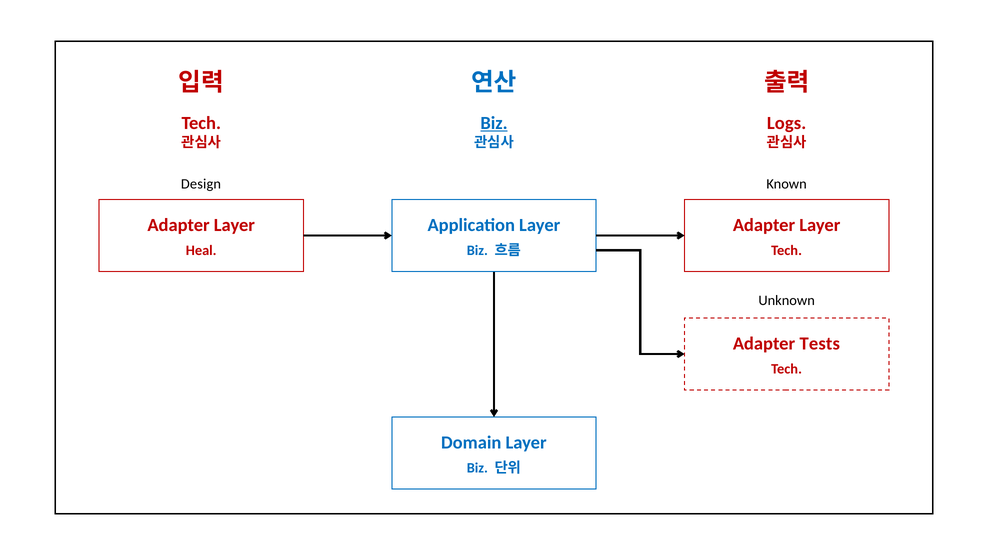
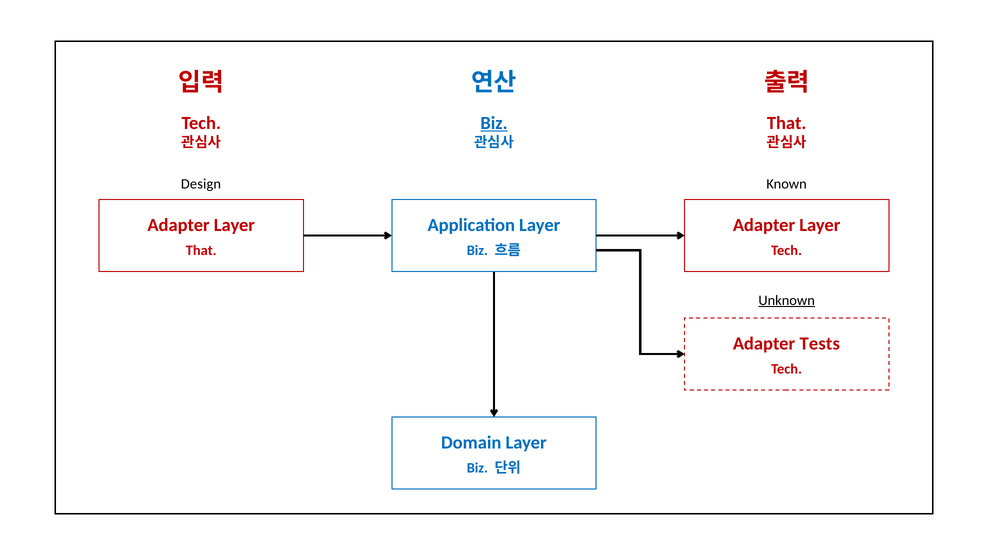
Logs: Logs -> That (787, 123)
Heal: Heal -> That (201, 251)
Unknown underline: none -> present (787, 301)
